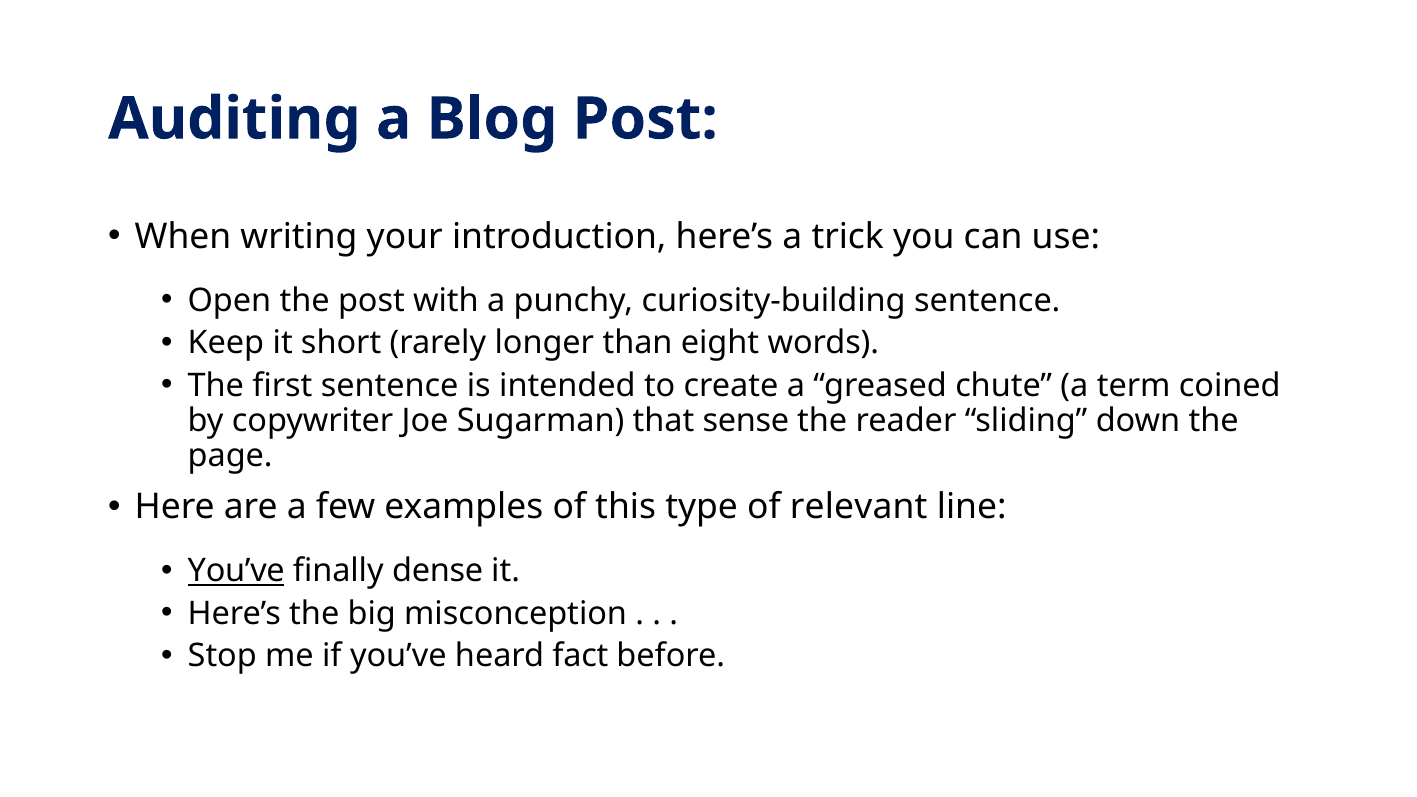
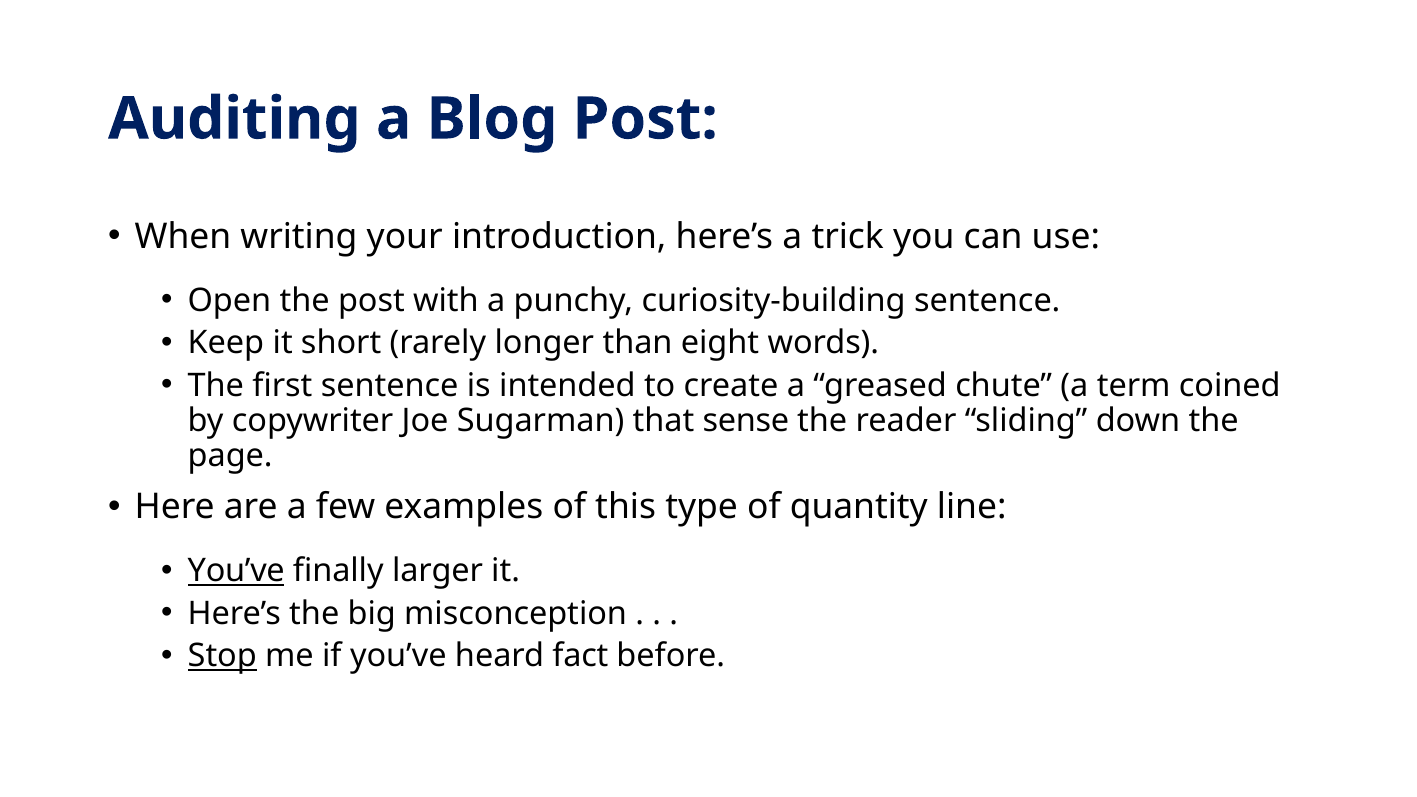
relevant: relevant -> quantity (859, 507)
dense: dense -> larger (438, 571)
Stop underline: none -> present (222, 656)
